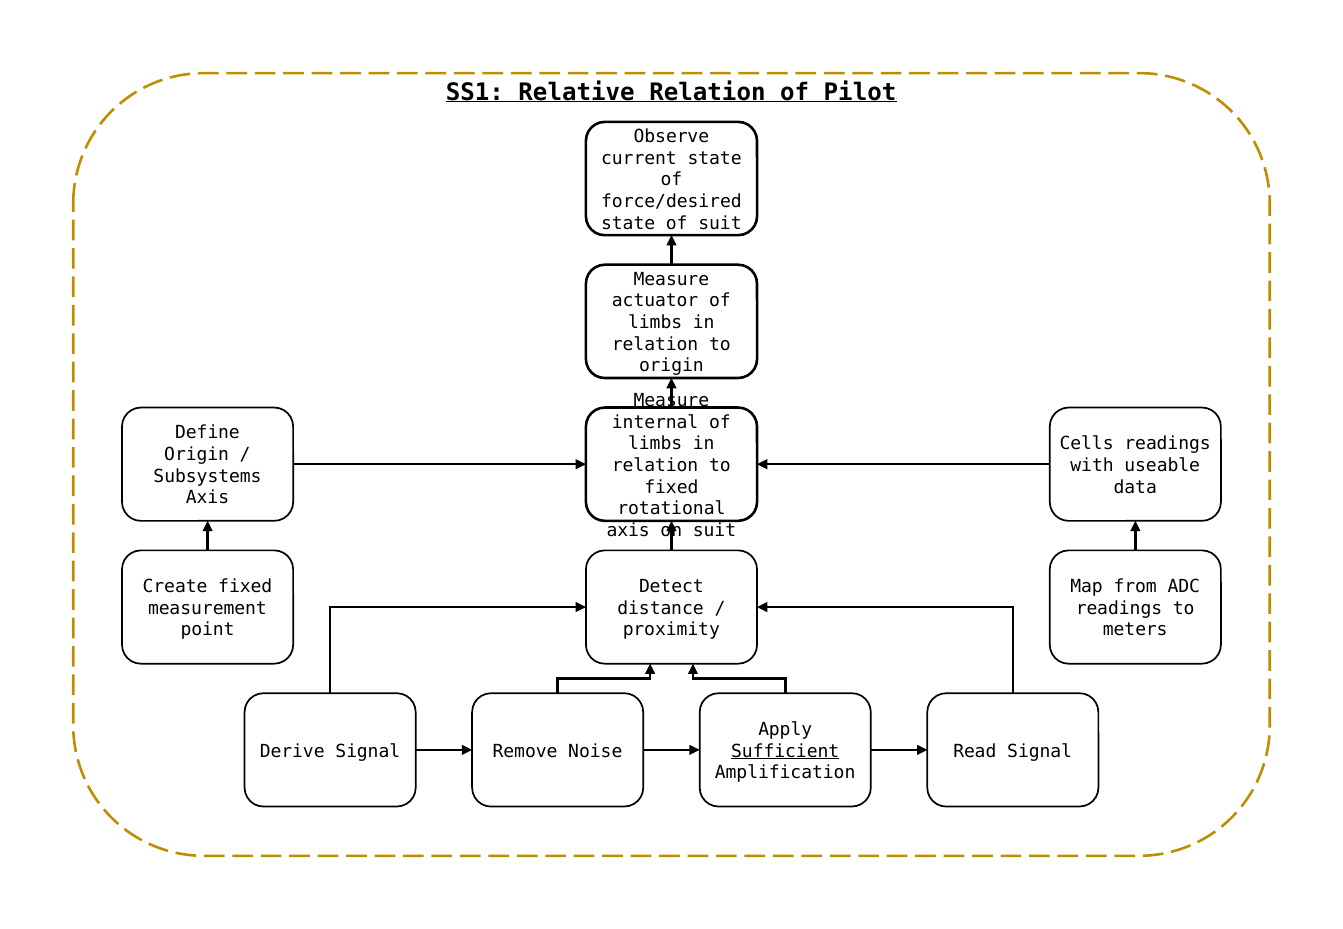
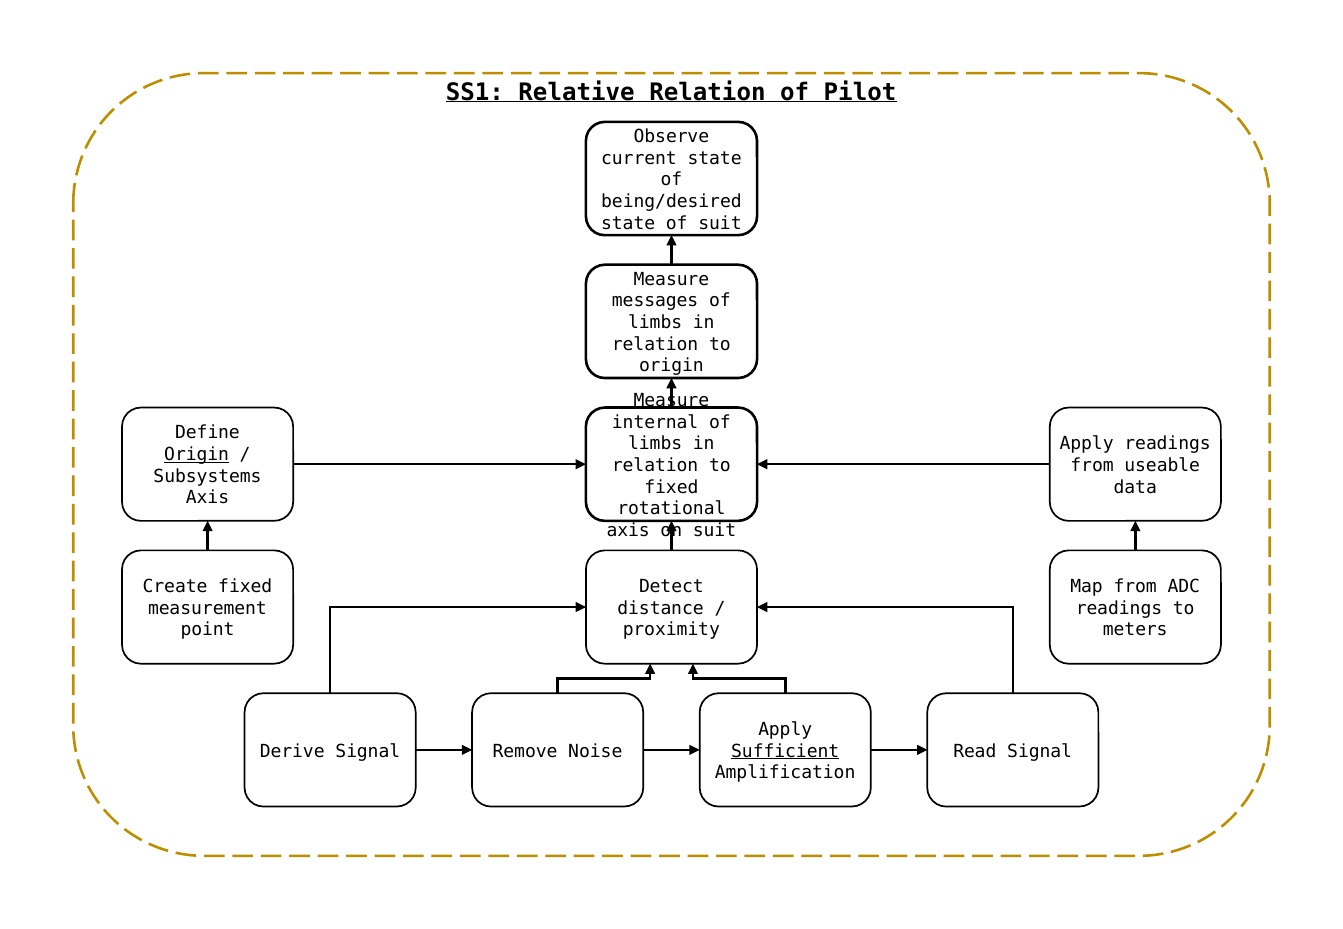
force/desired: force/desired -> being/desired (671, 202)
actuator: actuator -> messages (655, 301)
Cells: Cells -> Apply (1087, 444)
Origin underline: none -> present (197, 455)
with: with -> from (1092, 466)
